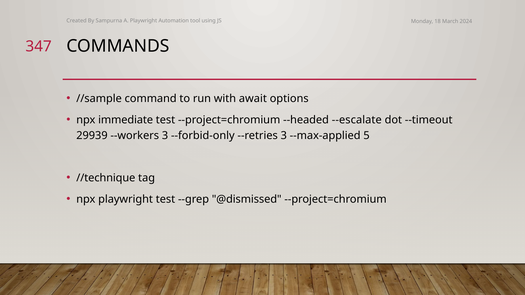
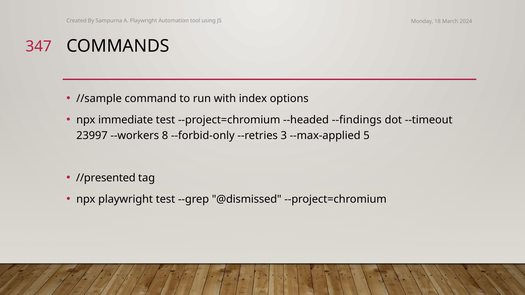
await: await -> index (253, 99)
--escalate: --escalate -> --findings (357, 120)
29939: 29939 -> 23997 (92, 136)
--workers 3: 3 -> 8 (165, 136)
//technique: //technique -> //presented (106, 178)
